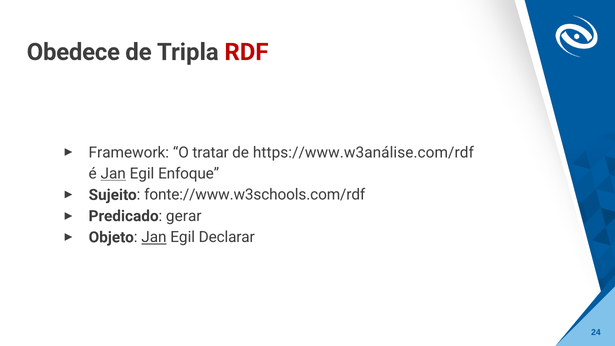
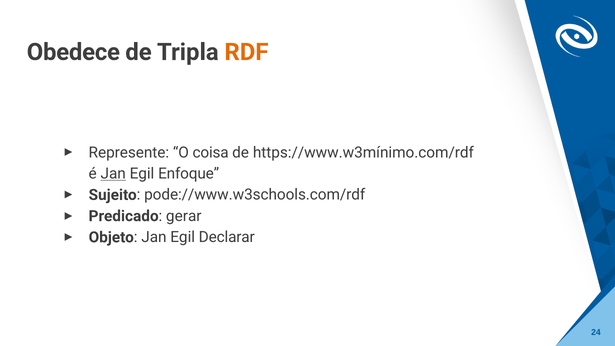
RDF colour: red -> orange (246, 52)
Framework: Framework -> Represente (129, 152)
tratar: tratar -> coisa (211, 152)
https://www.w3análise.com/rdf: https://www.w3análise.com/rdf -> https://www.w3mínimo.com/rdf (363, 152)
fonte://www.w3schools.com/rdf: fonte://www.w3schools.com/rdf -> pode://www.w3schools.com/rdf (255, 195)
Jan underline: present -> none (154, 237)
